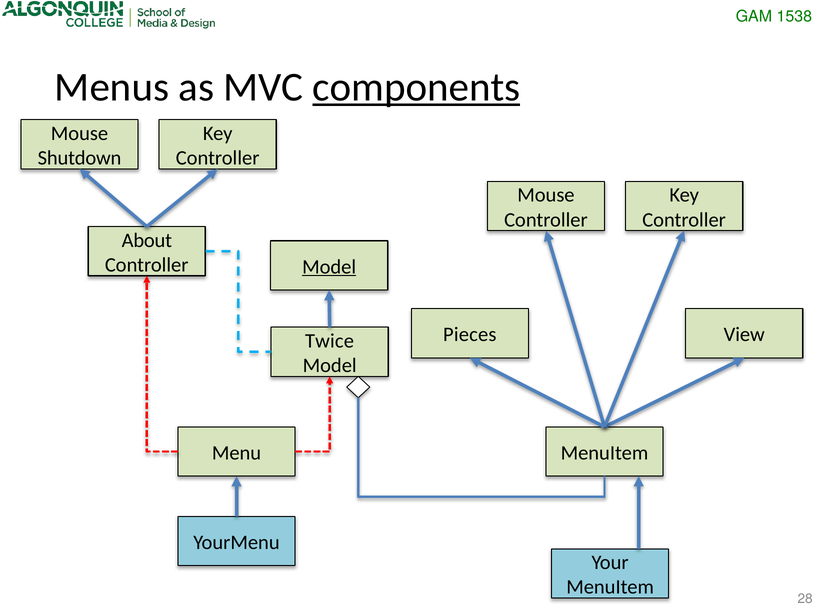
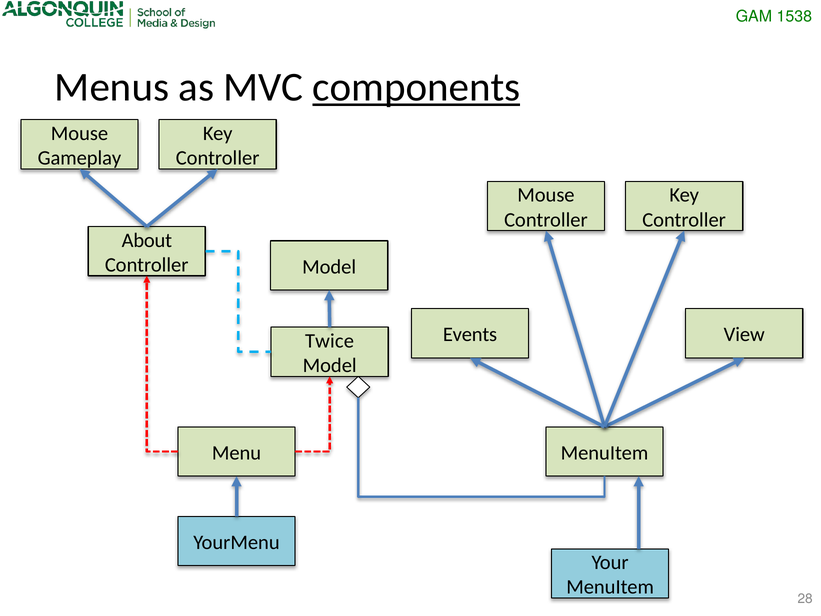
Shutdown: Shutdown -> Gameplay (79, 158)
Model underline: present -> none (329, 267)
Pieces: Pieces -> Events (470, 335)
